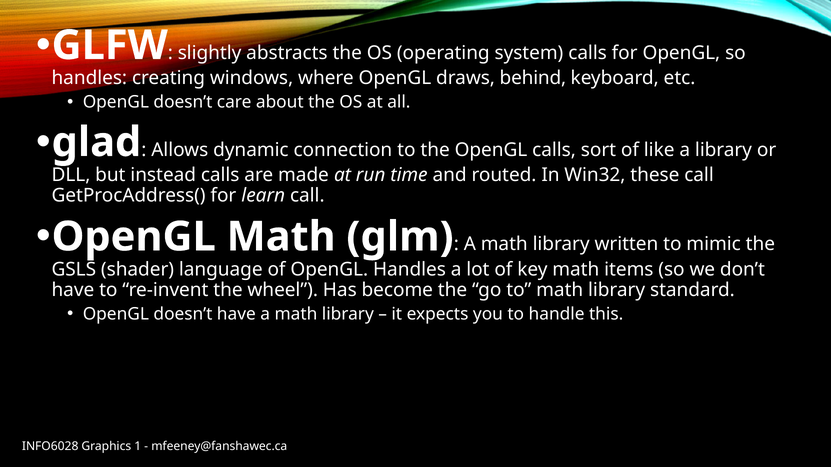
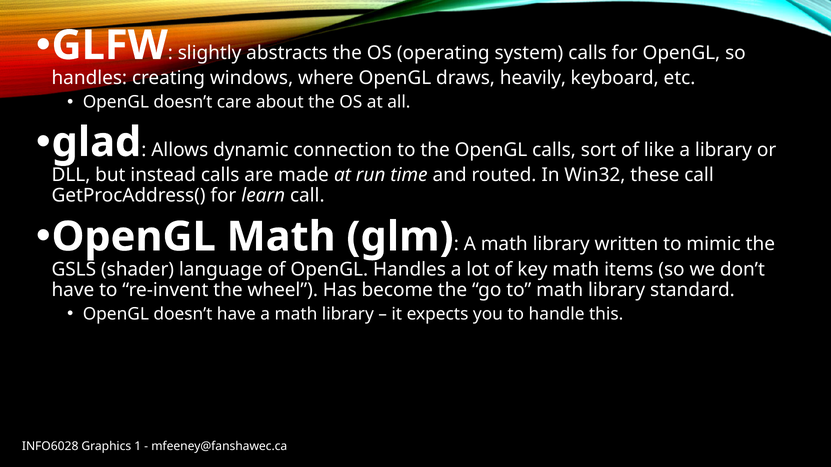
behind: behind -> heavily (533, 78)
